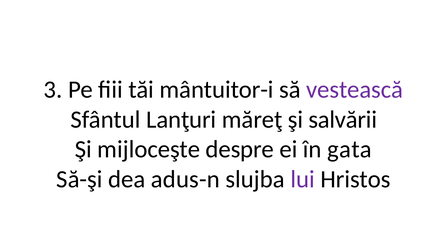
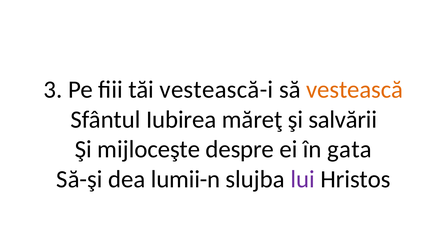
mântuitor-i: mântuitor-i -> vestească-i (216, 89)
vestească colour: purple -> orange (355, 89)
Lanţuri: Lanţuri -> Iubirea (181, 119)
adus-n: adus-n -> lumii-n (186, 179)
